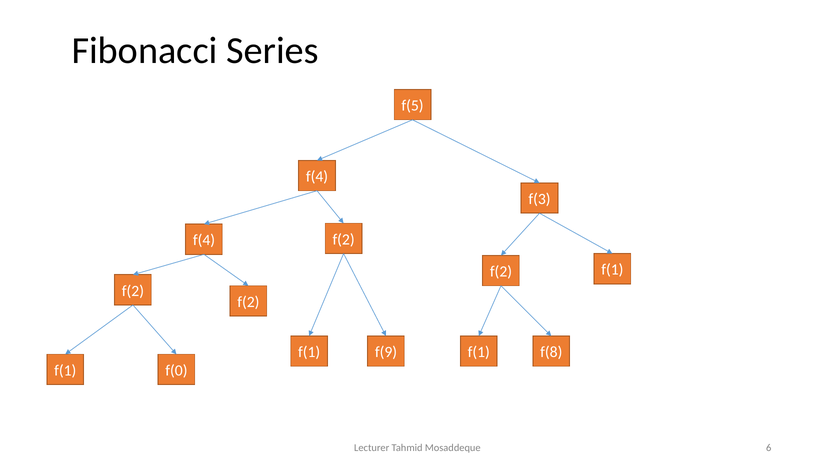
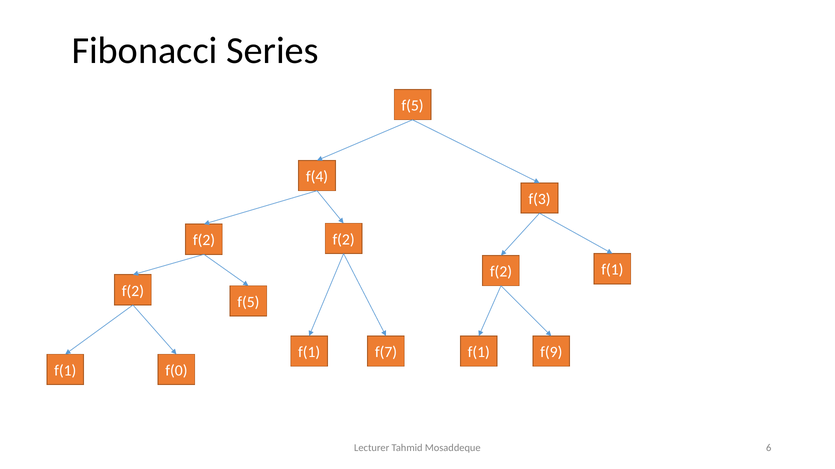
f(4: f(4 -> f(2 (204, 241)
f(2: f(2 -> f(5 (248, 302)
f(9: f(9 -> f(7 (386, 353)
f(8: f(8 -> f(9 (551, 353)
